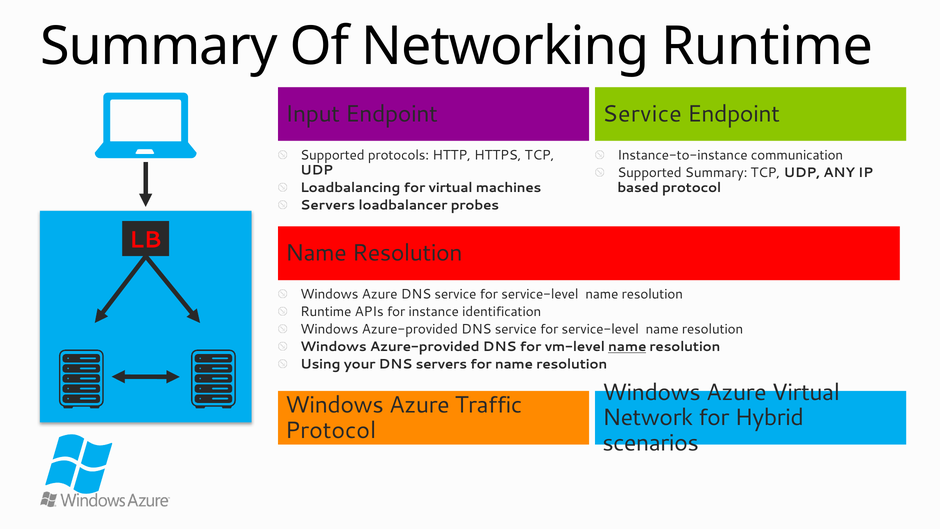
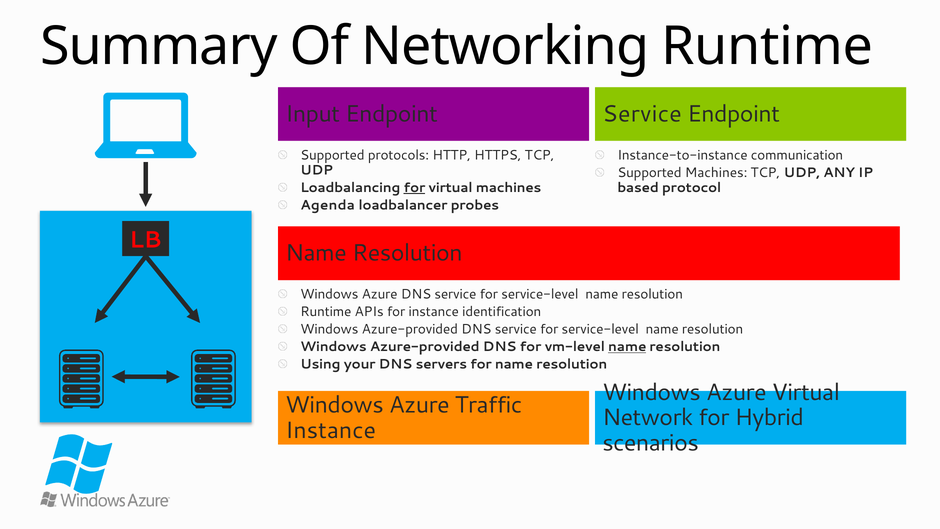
Supported Summary: Summary -> Machines (716, 173)
for underline: none -> present (414, 188)
Servers: Servers -> Agenda (328, 205)
Protocol: Protocol -> Instance (331, 430)
